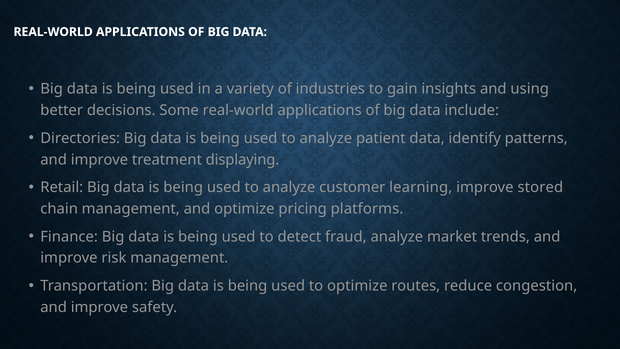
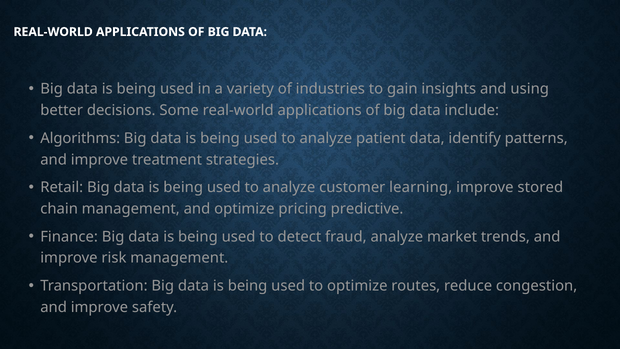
Directories: Directories -> Algorithms (80, 138)
displaying: displaying -> strategies (242, 160)
platforms: platforms -> predictive (367, 209)
